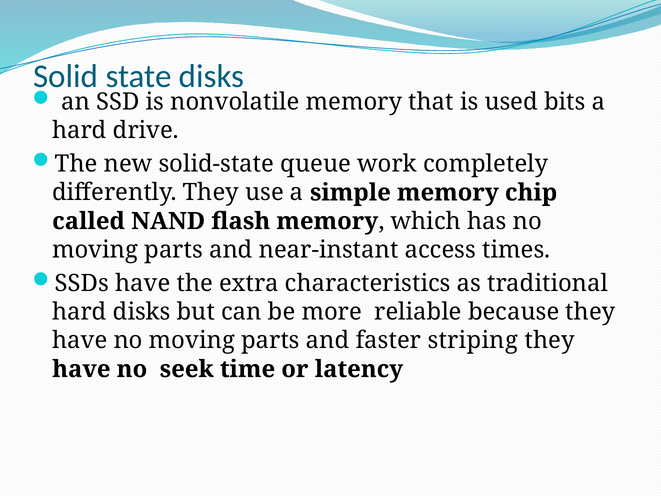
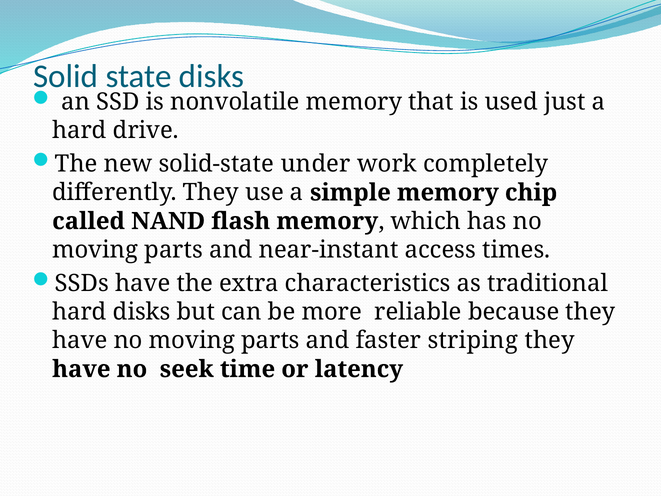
bits: bits -> just (565, 102)
queue: queue -> under (316, 164)
